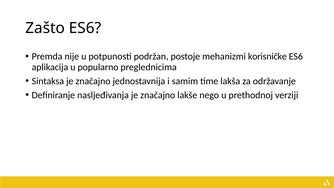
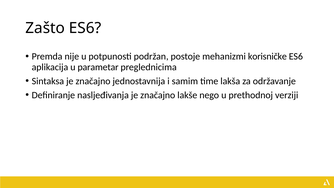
popularno: popularno -> parametar (98, 67)
